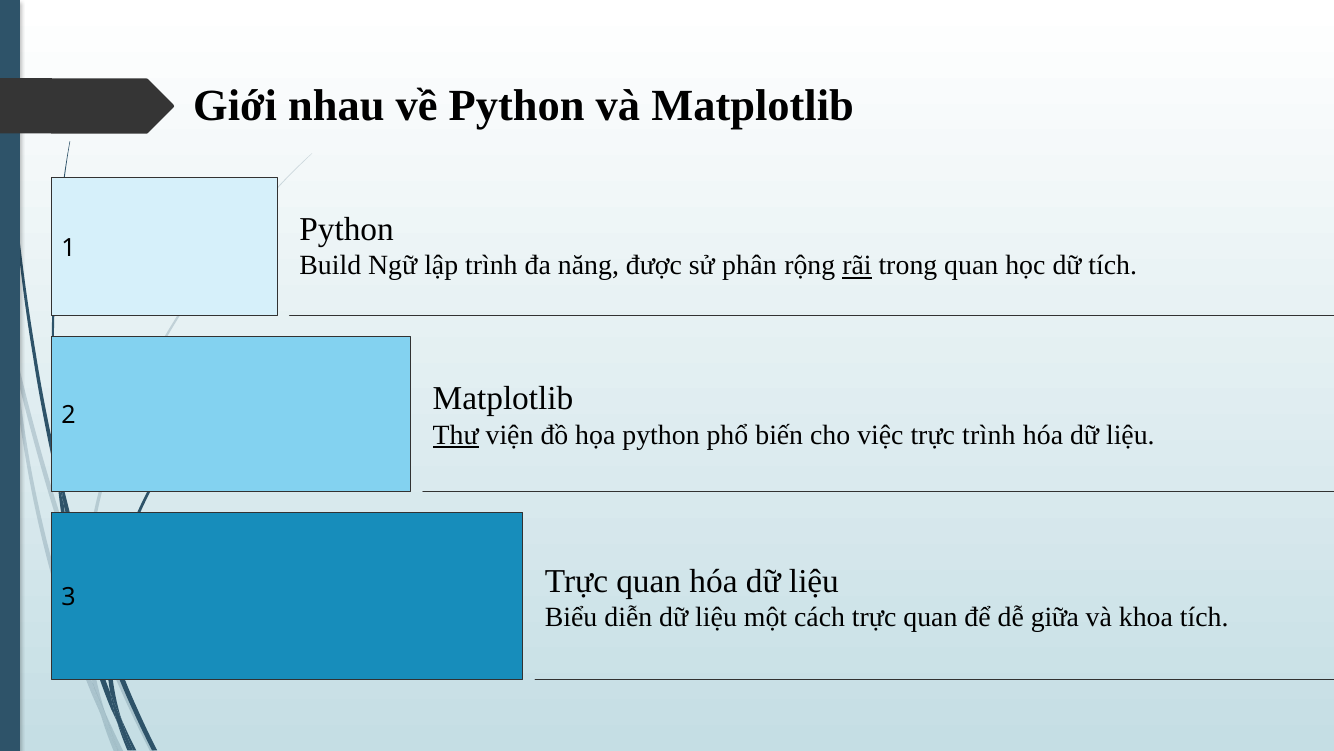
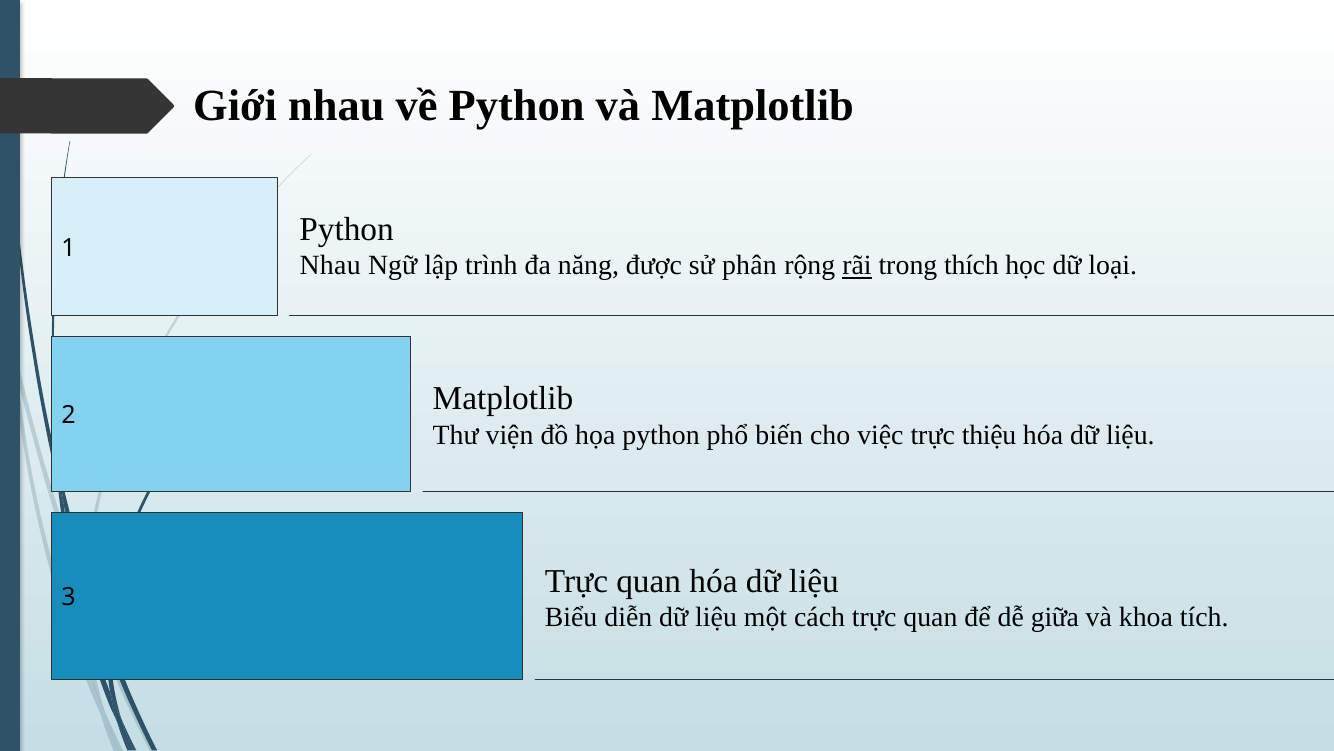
Build: Build -> Nhau (330, 265)
trong quan: quan -> thích (971, 265)
dữ tích: tích -> loại (1113, 265)
Thư underline: present -> none (456, 435)
trực trình: trình -> thiệu (989, 435)
